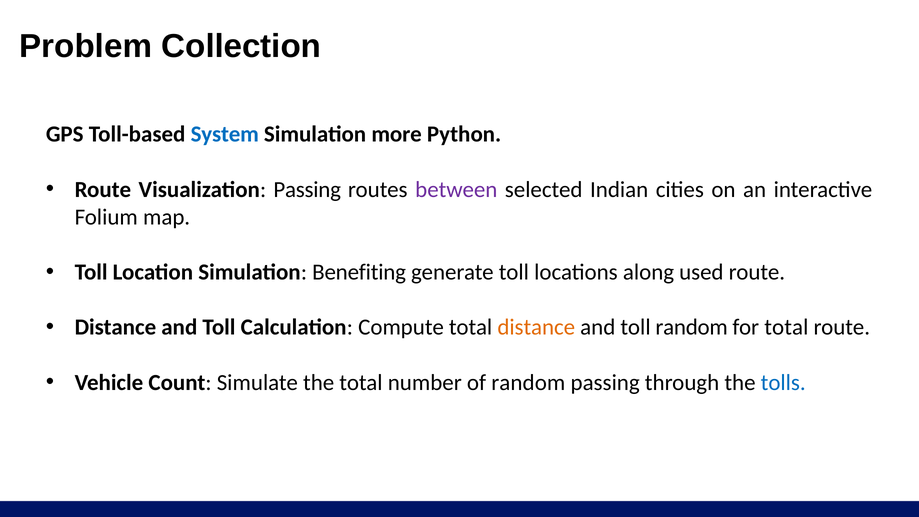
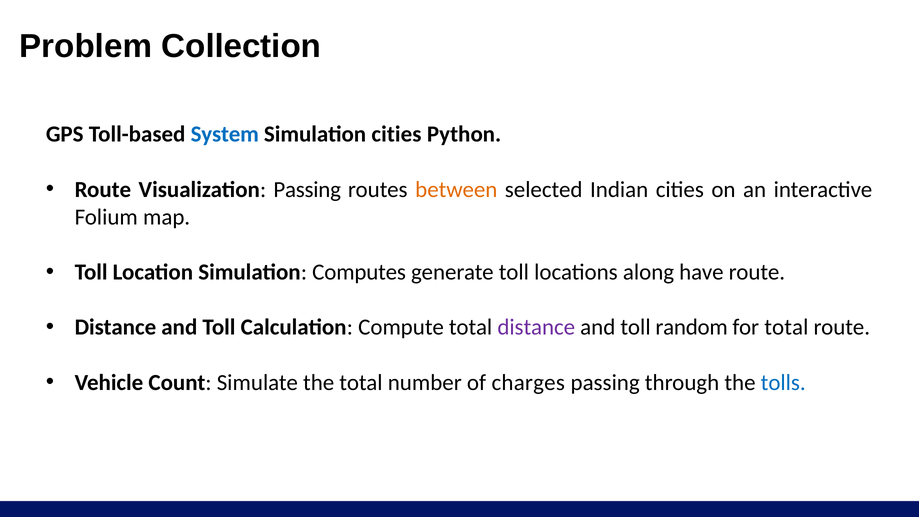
Simulation more: more -> cities (396, 134)
between colour: purple -> orange (456, 189)
Benefiting: Benefiting -> Computes (359, 272)
used: used -> have (701, 272)
distance colour: orange -> purple (536, 327)
of random: random -> charges (528, 382)
